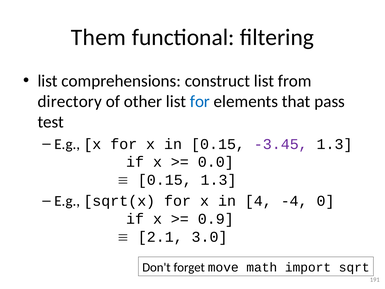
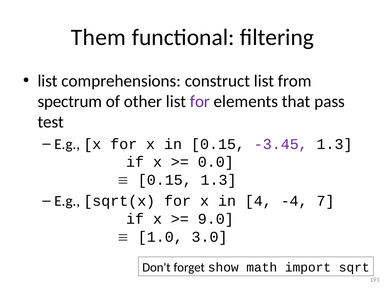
directory: directory -> spectrum (70, 101)
for colour: blue -> purple (200, 101)
0: 0 -> 7 (326, 201)
0.9: 0.9 -> 9.0 (216, 219)
2.1: 2.1 -> 1.0 (160, 237)
move: move -> show (223, 267)
